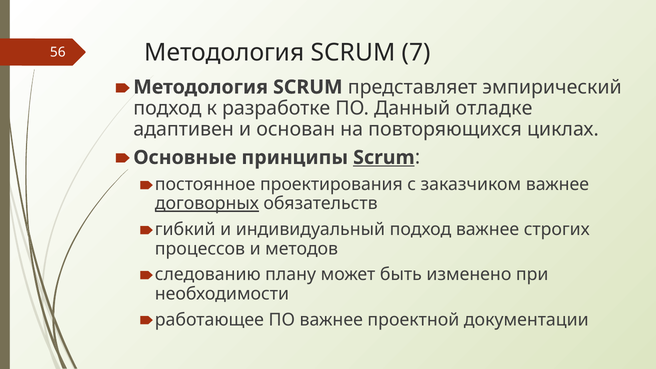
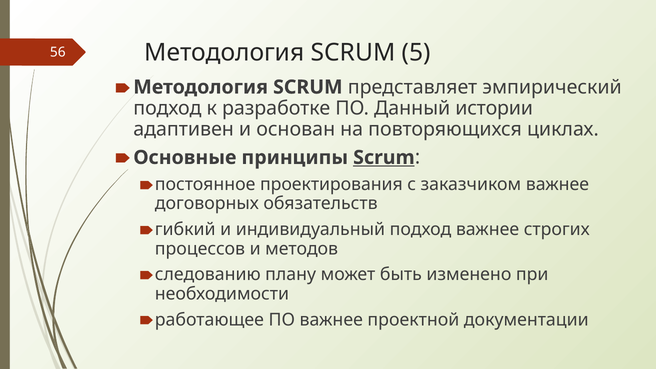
7: 7 -> 5 (416, 53)
отладке: отладке -> истории (494, 108)
договорных underline: present -> none (207, 204)
